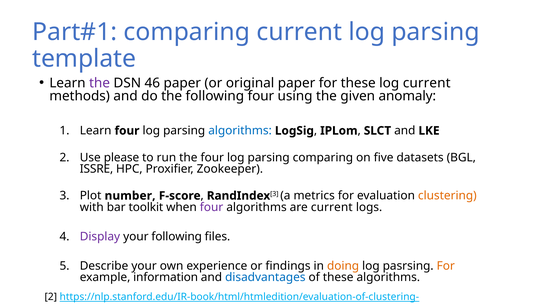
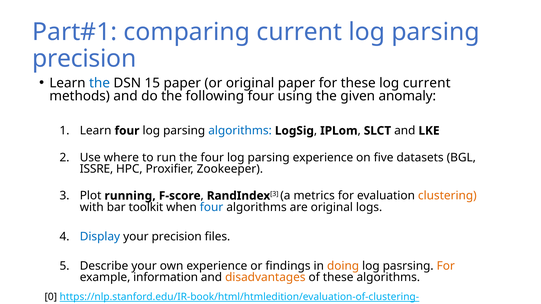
template: template -> precision (84, 59)
the colour: purple -> blue (100, 83)
46: 46 -> 15 (152, 83)
please: please -> where (121, 158)
parsing comparing: comparing -> experience (323, 158)
number: number -> running (130, 196)
four colour: purple -> blue (212, 207)
are current: current -> original (332, 207)
Display colour: purple -> blue (100, 237)
your following: following -> precision (177, 237)
disadvantages colour: blue -> orange (265, 278)
2: 2 -> 0 (51, 297)
